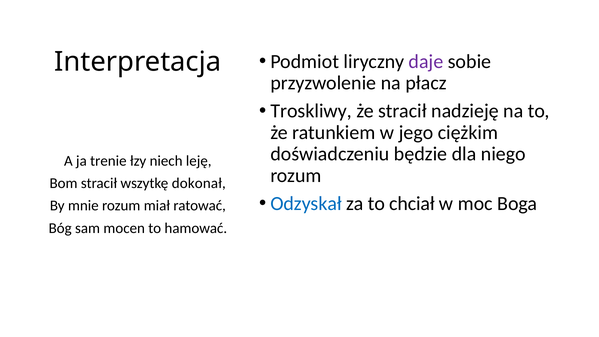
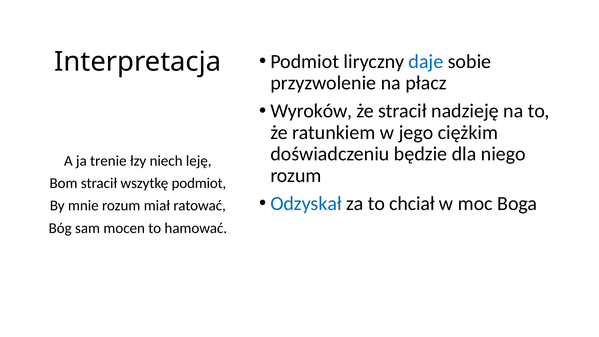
daje colour: purple -> blue (426, 61)
Troskliwy: Troskliwy -> Wyroków (311, 111)
wszytkę dokonał: dokonał -> podmiot (199, 183)
